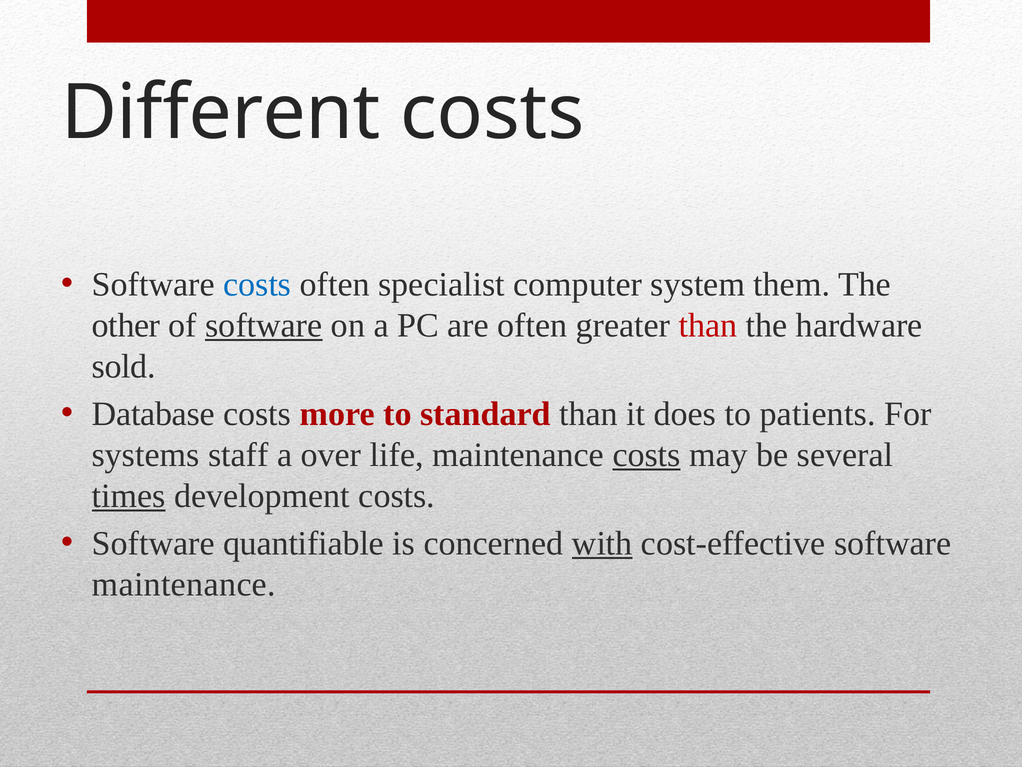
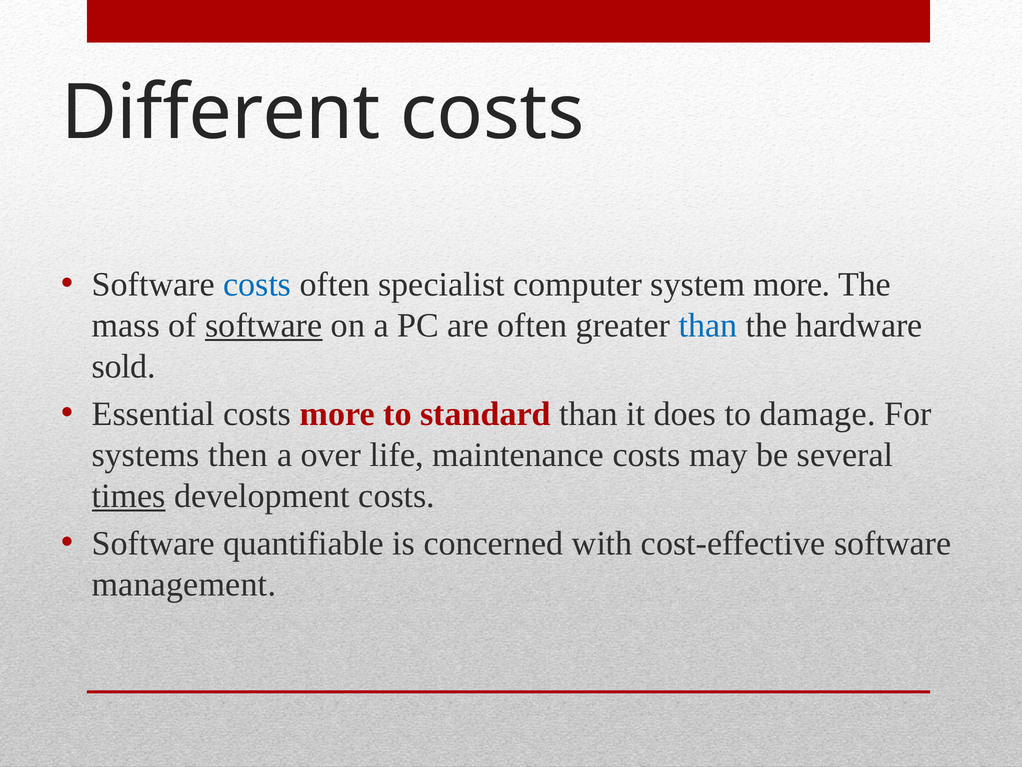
system them: them -> more (792, 284)
other: other -> mass (126, 325)
than colour: red -> blue (708, 325)
Database: Database -> Essential (153, 414)
patients: patients -> damage (818, 414)
staff: staff -> then (238, 455)
costs underline: present -> none (647, 455)
with underline: present -> none (602, 543)
maintenance: maintenance -> management (184, 584)
